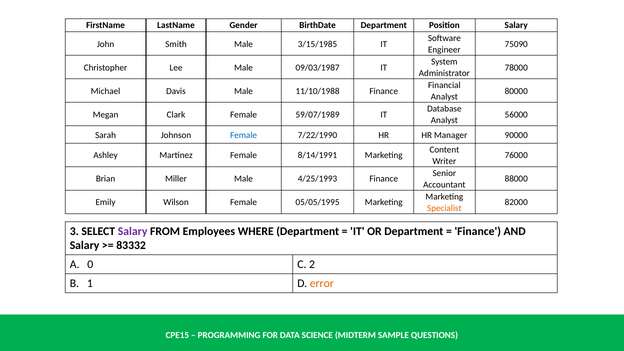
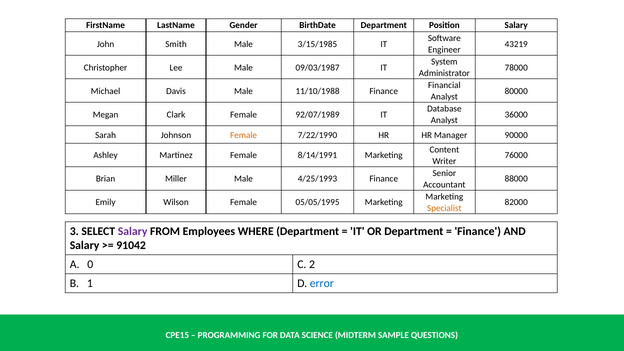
75090: 75090 -> 43219 (516, 44)
59/07/1989: 59/07/1989 -> 92/07/1989 (318, 115)
56000: 56000 -> 36000 (516, 115)
Female colour: blue -> orange (244, 135)
83332: 83332 -> 91042 (131, 246)
error colour: orange -> blue (322, 283)
